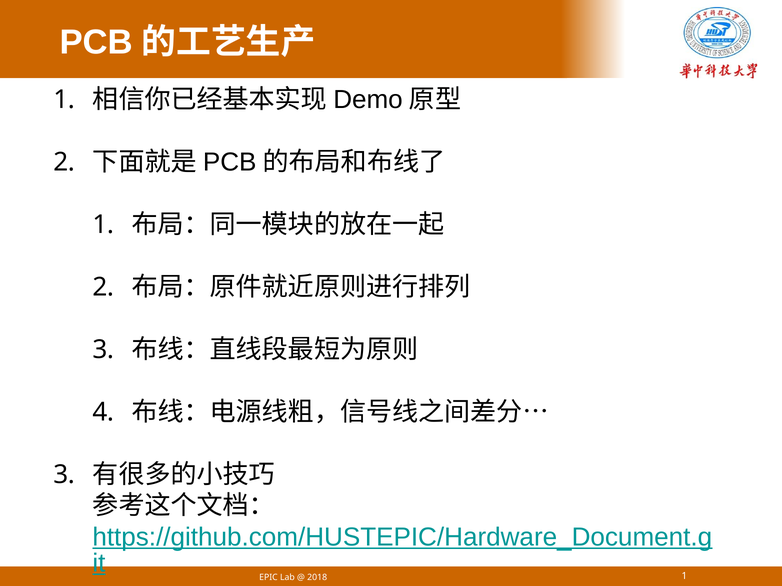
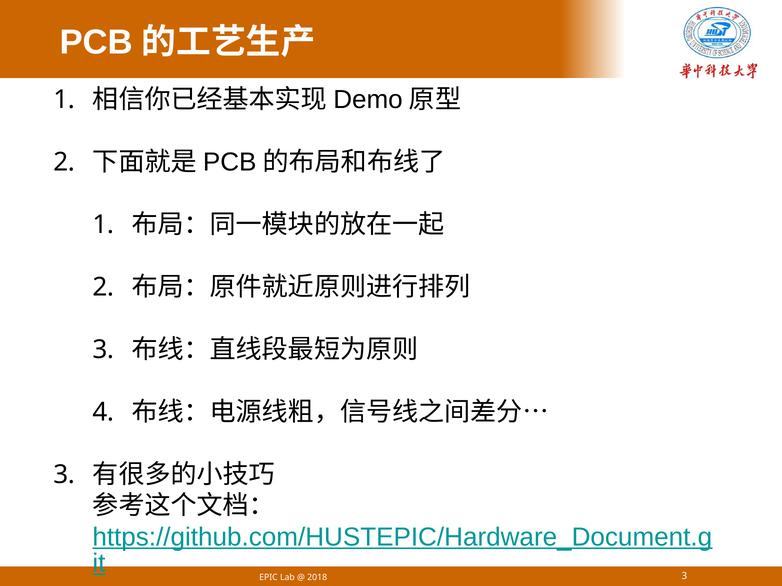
2018 1: 1 -> 3 (684, 577)
